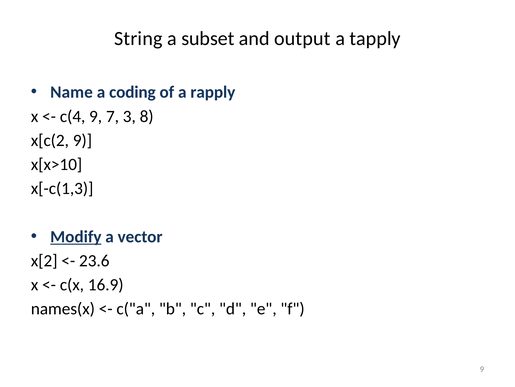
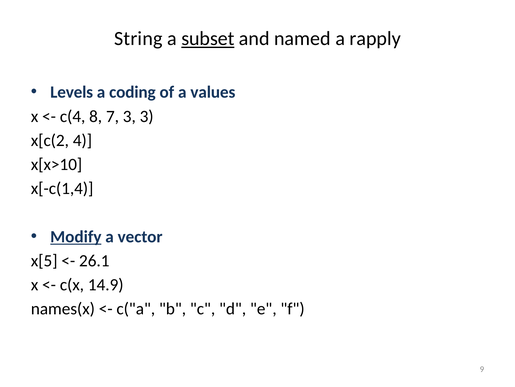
subset underline: none -> present (208, 39)
output: output -> named (302, 39)
tapply: tapply -> rapply (375, 39)
Name: Name -> Levels (72, 92)
rapply: rapply -> values (213, 92)
c(4 9: 9 -> 8 (96, 116)
3 8: 8 -> 3 (147, 116)
x[c(2 9: 9 -> 4 (82, 140)
x[-c(1,3: x[-c(1,3 -> x[-c(1,4 (62, 188)
x[2: x[2 -> x[5 (44, 260)
23.6: 23.6 -> 26.1 (94, 260)
16.9: 16.9 -> 14.9 (106, 284)
